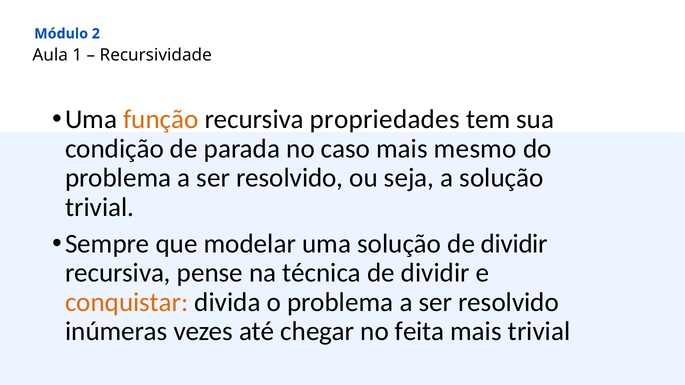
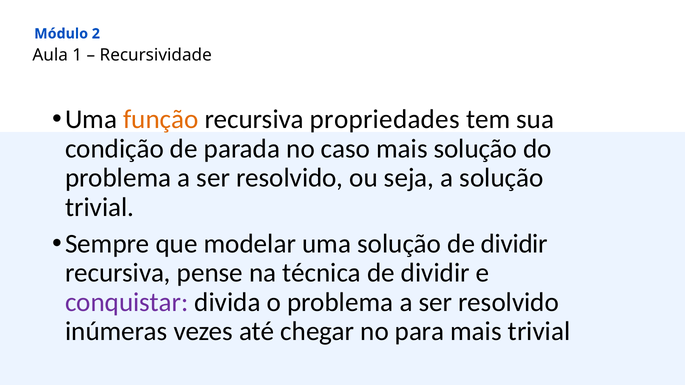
mais mesmo: mesmo -> solução (475, 149)
conquistar colour: orange -> purple (127, 302)
feita: feita -> para (420, 332)
